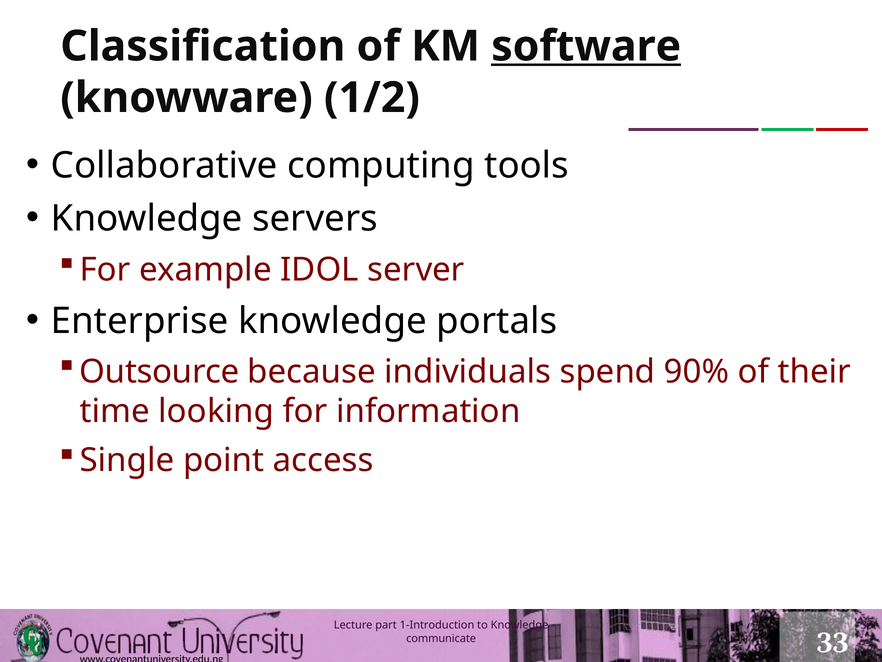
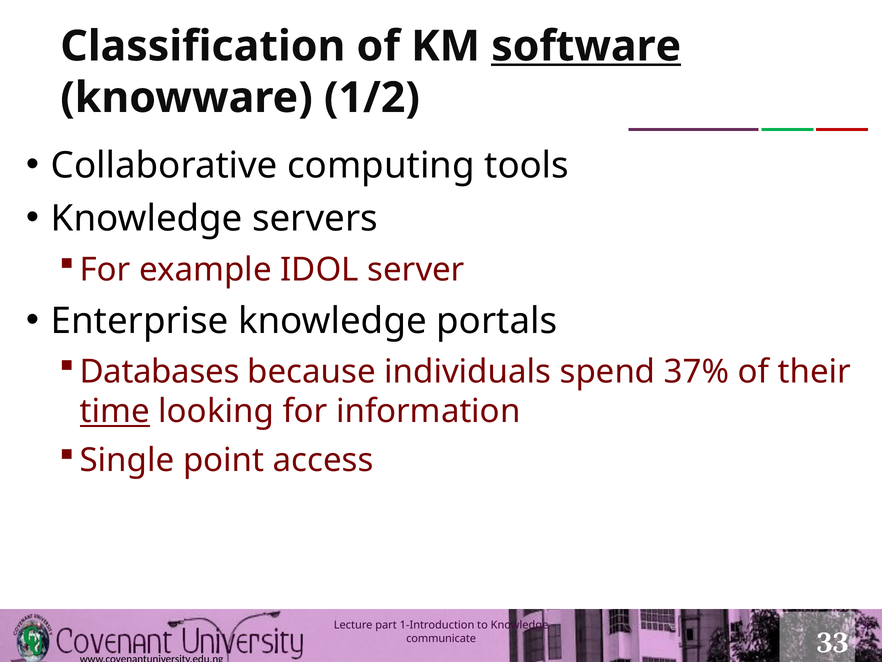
Outsource: Outsource -> Databases (160, 372)
90%: 90% -> 37% (697, 372)
time underline: none -> present (115, 411)
